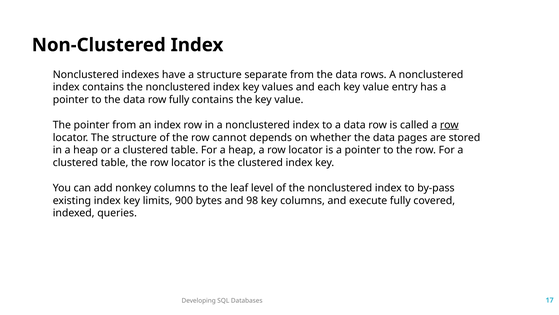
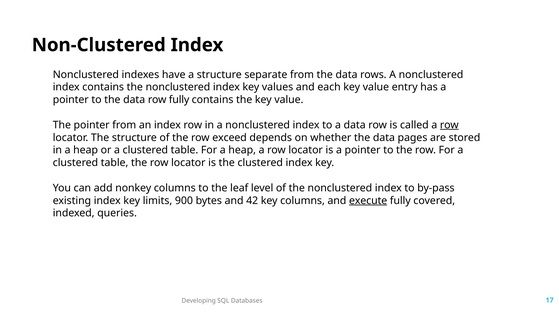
cannot: cannot -> exceed (230, 137)
98: 98 -> 42 (252, 200)
execute underline: none -> present (368, 200)
